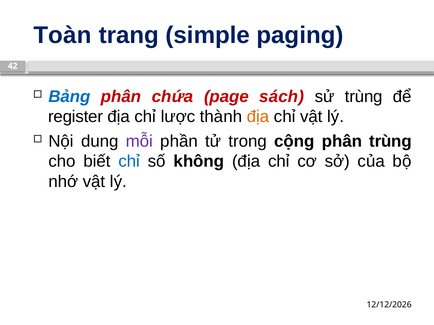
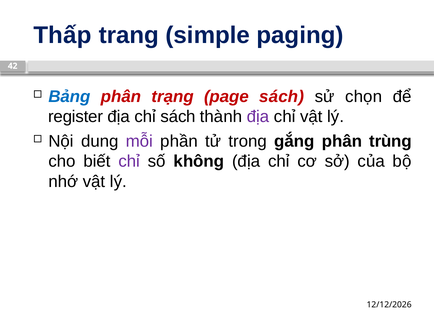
Toàn: Toàn -> Thấp (62, 35)
chứa: chứa -> trạng (173, 97)
sử trùng: trùng -> chọn (364, 97)
chỉ lược: lược -> sách (178, 117)
địa colour: orange -> purple (258, 117)
cộng: cộng -> gắng (294, 141)
chỉ colour: blue -> purple (129, 162)
